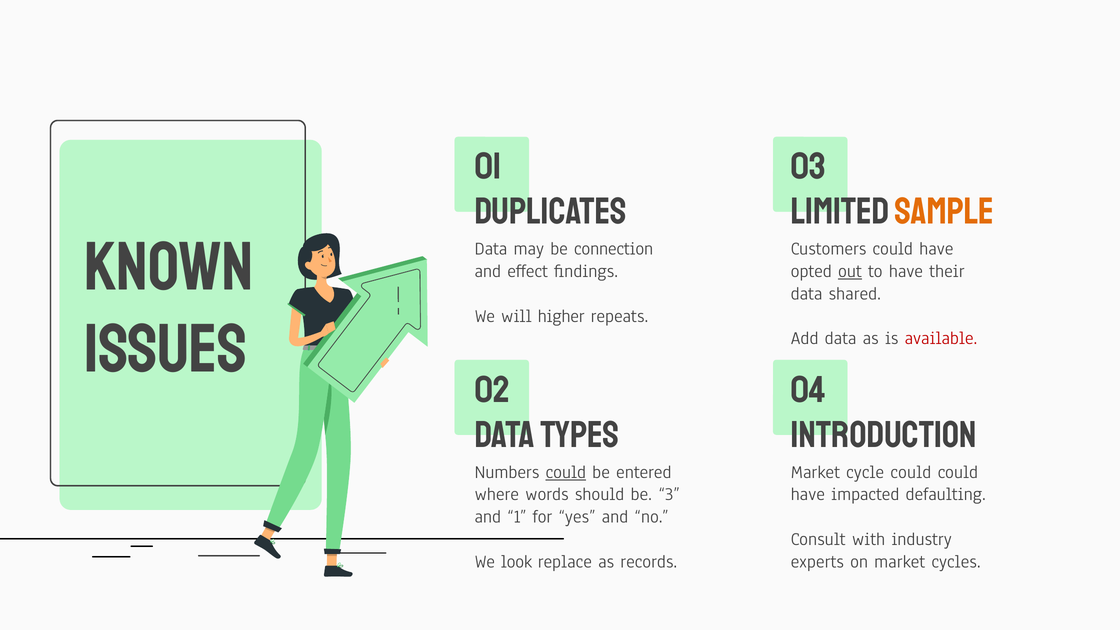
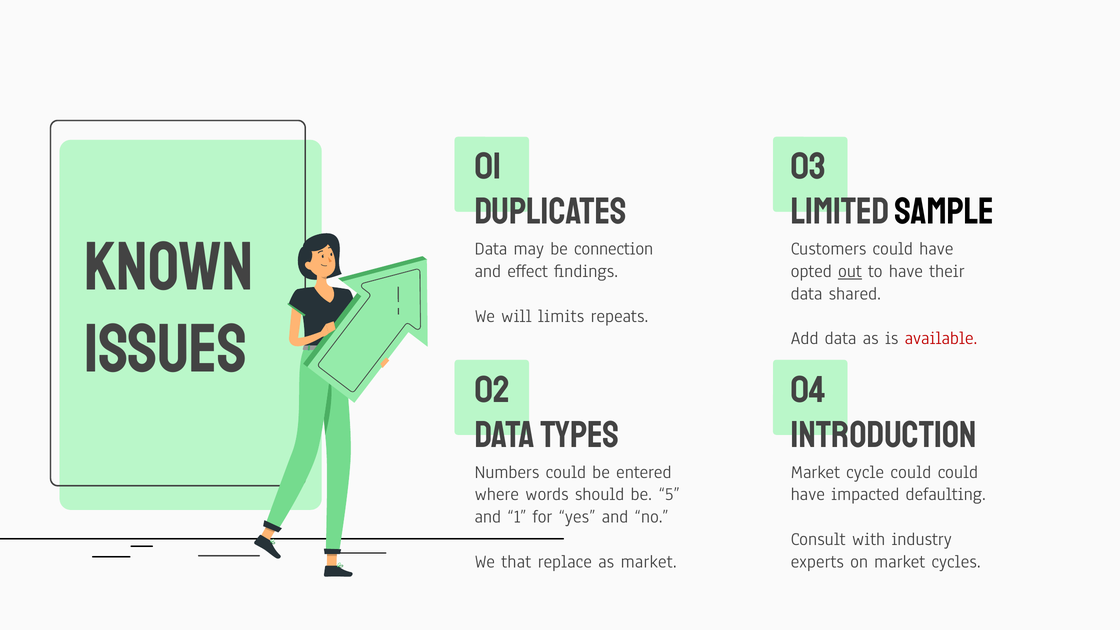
SAMPLE colour: orange -> black (944, 211)
higher: higher -> limits (561, 316)
could underline: present -> none (566, 472)
3: 3 -> 5 (669, 494)
look: look -> that (516, 562)
as records: records -> market (649, 562)
